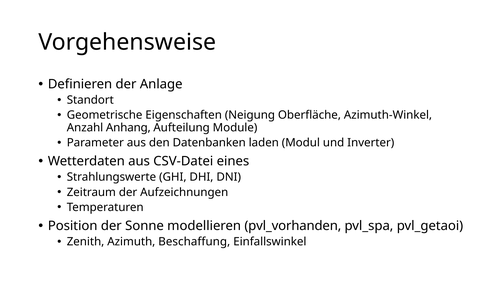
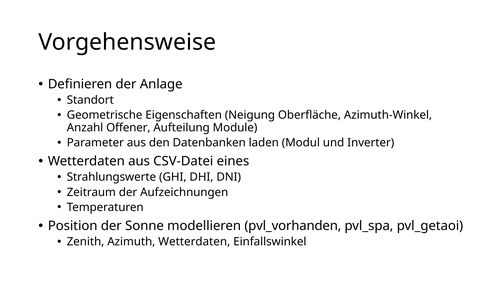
Anhang: Anhang -> Offener (128, 128)
Azimuth Beschaffung: Beschaffung -> Wetterdaten (194, 242)
